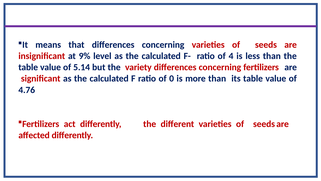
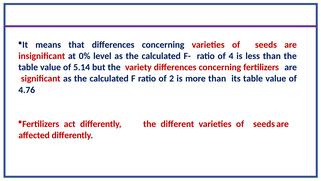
9%: 9% -> 0% (85, 56)
0: 0 -> 2 (172, 78)
